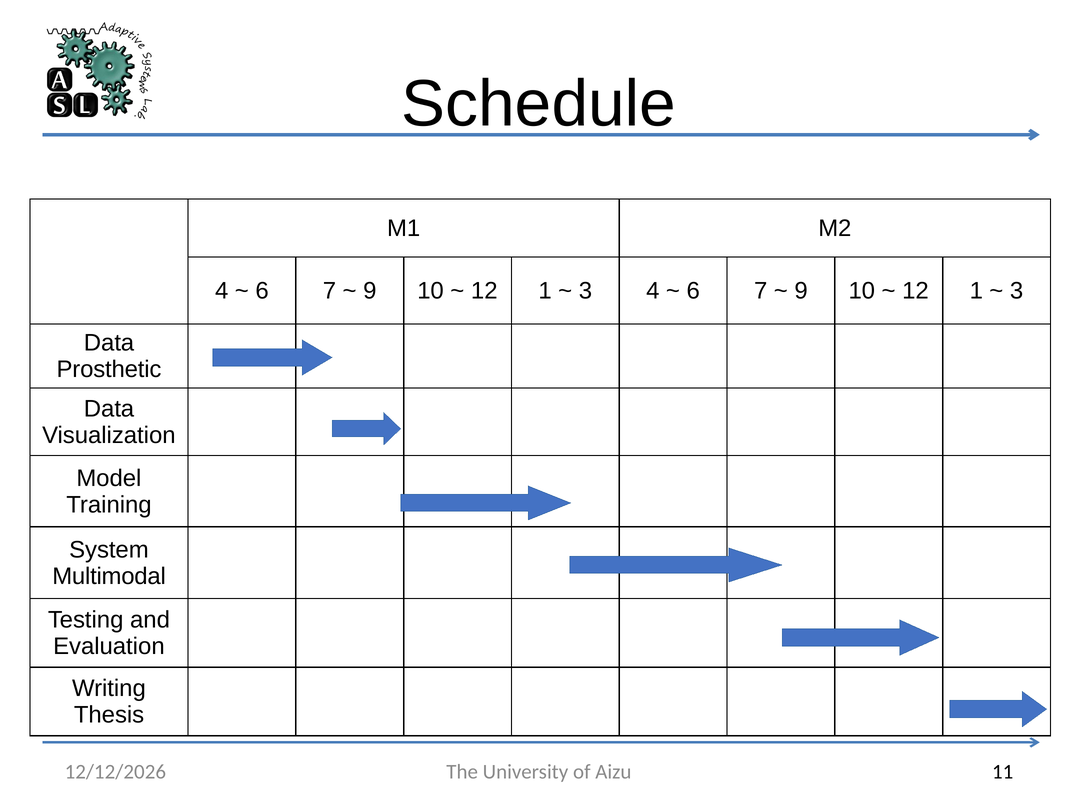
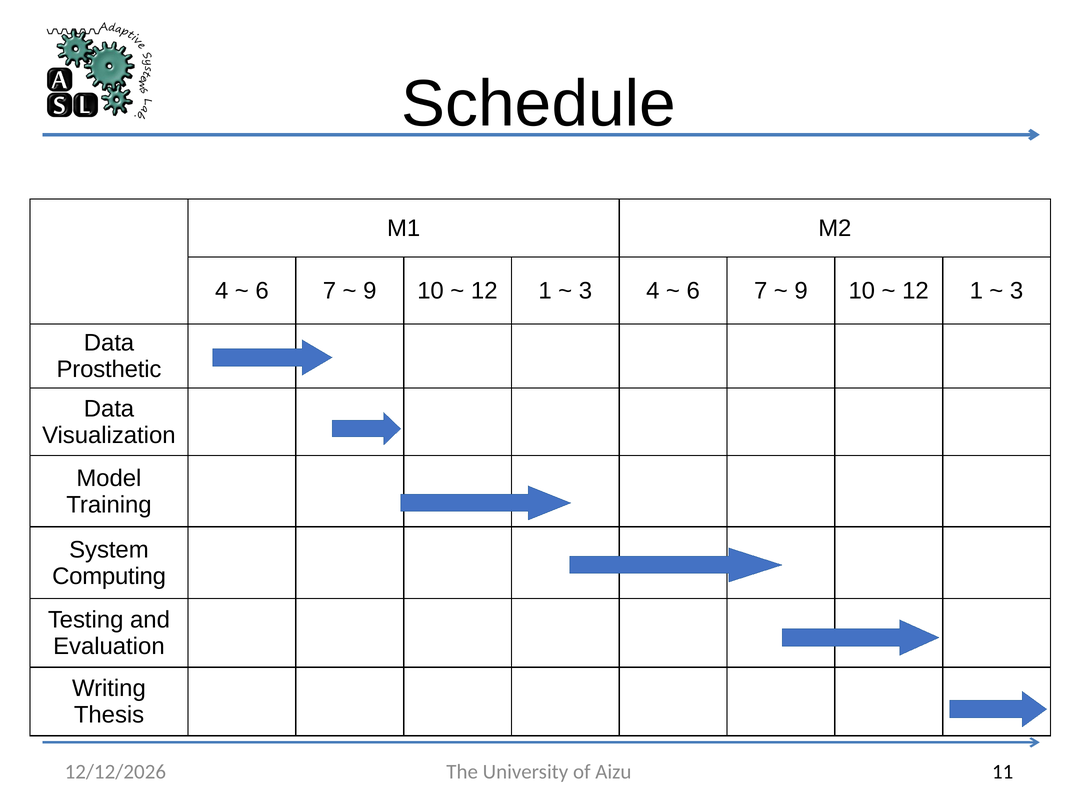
Multimodal: Multimodal -> Computing (109, 577)
